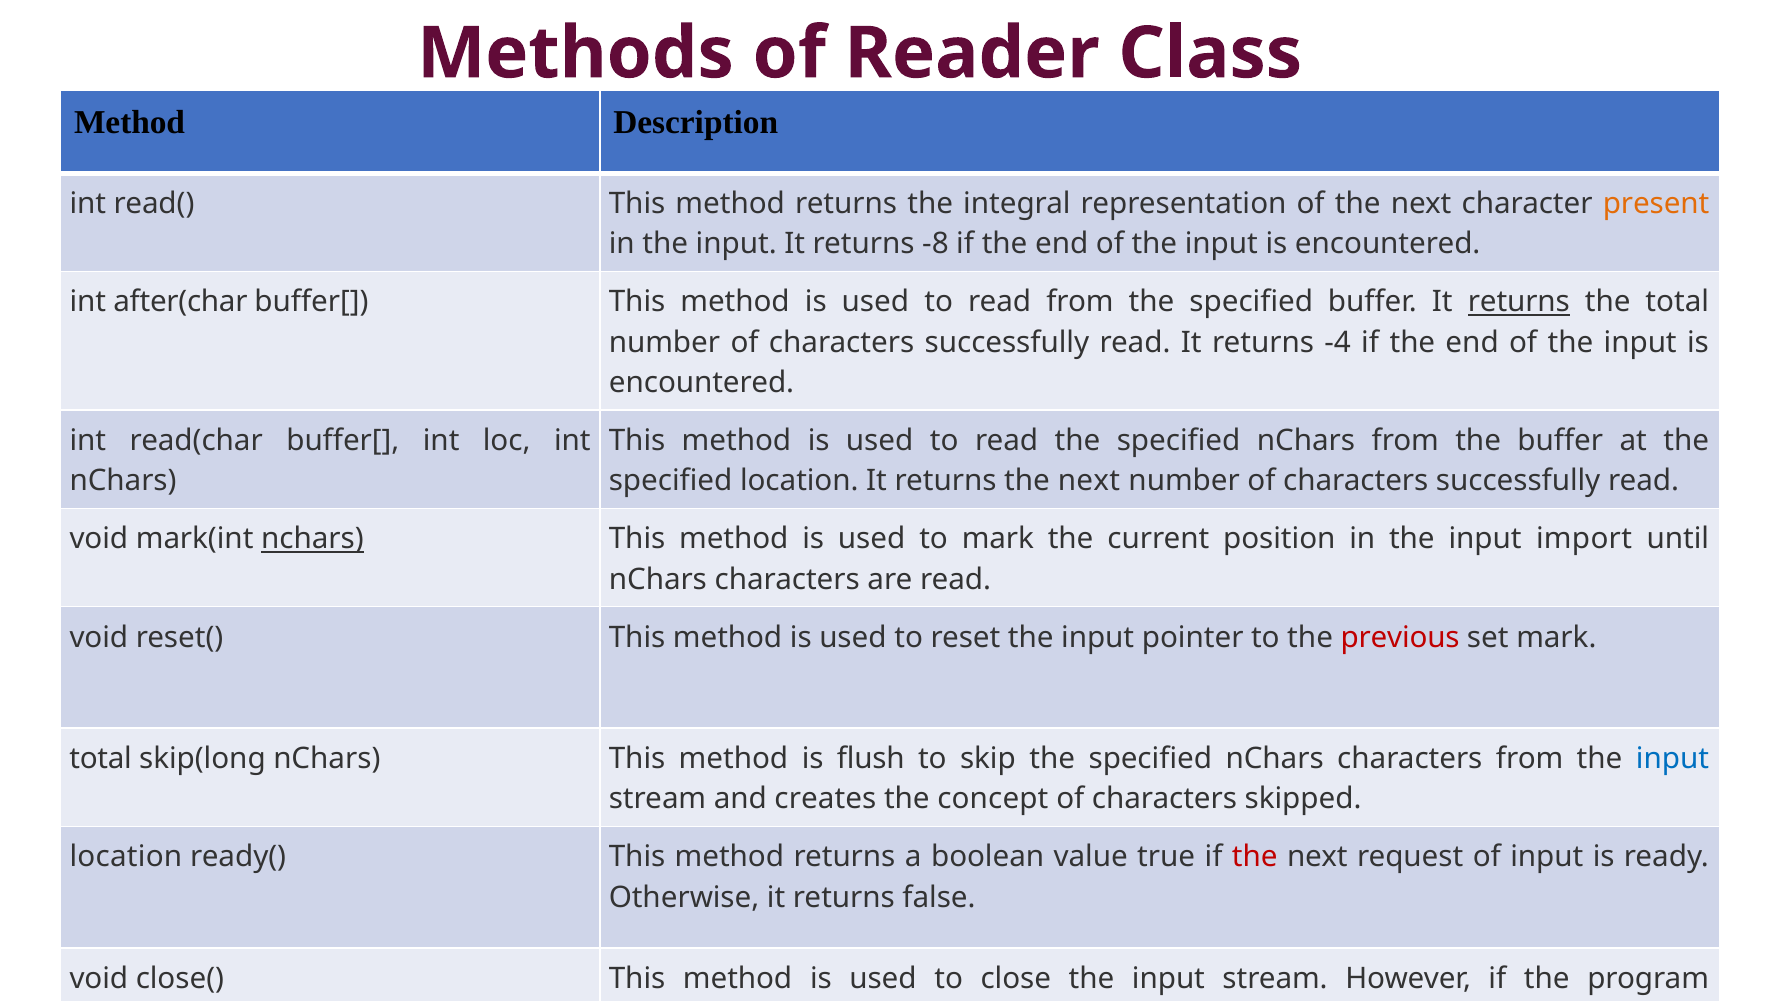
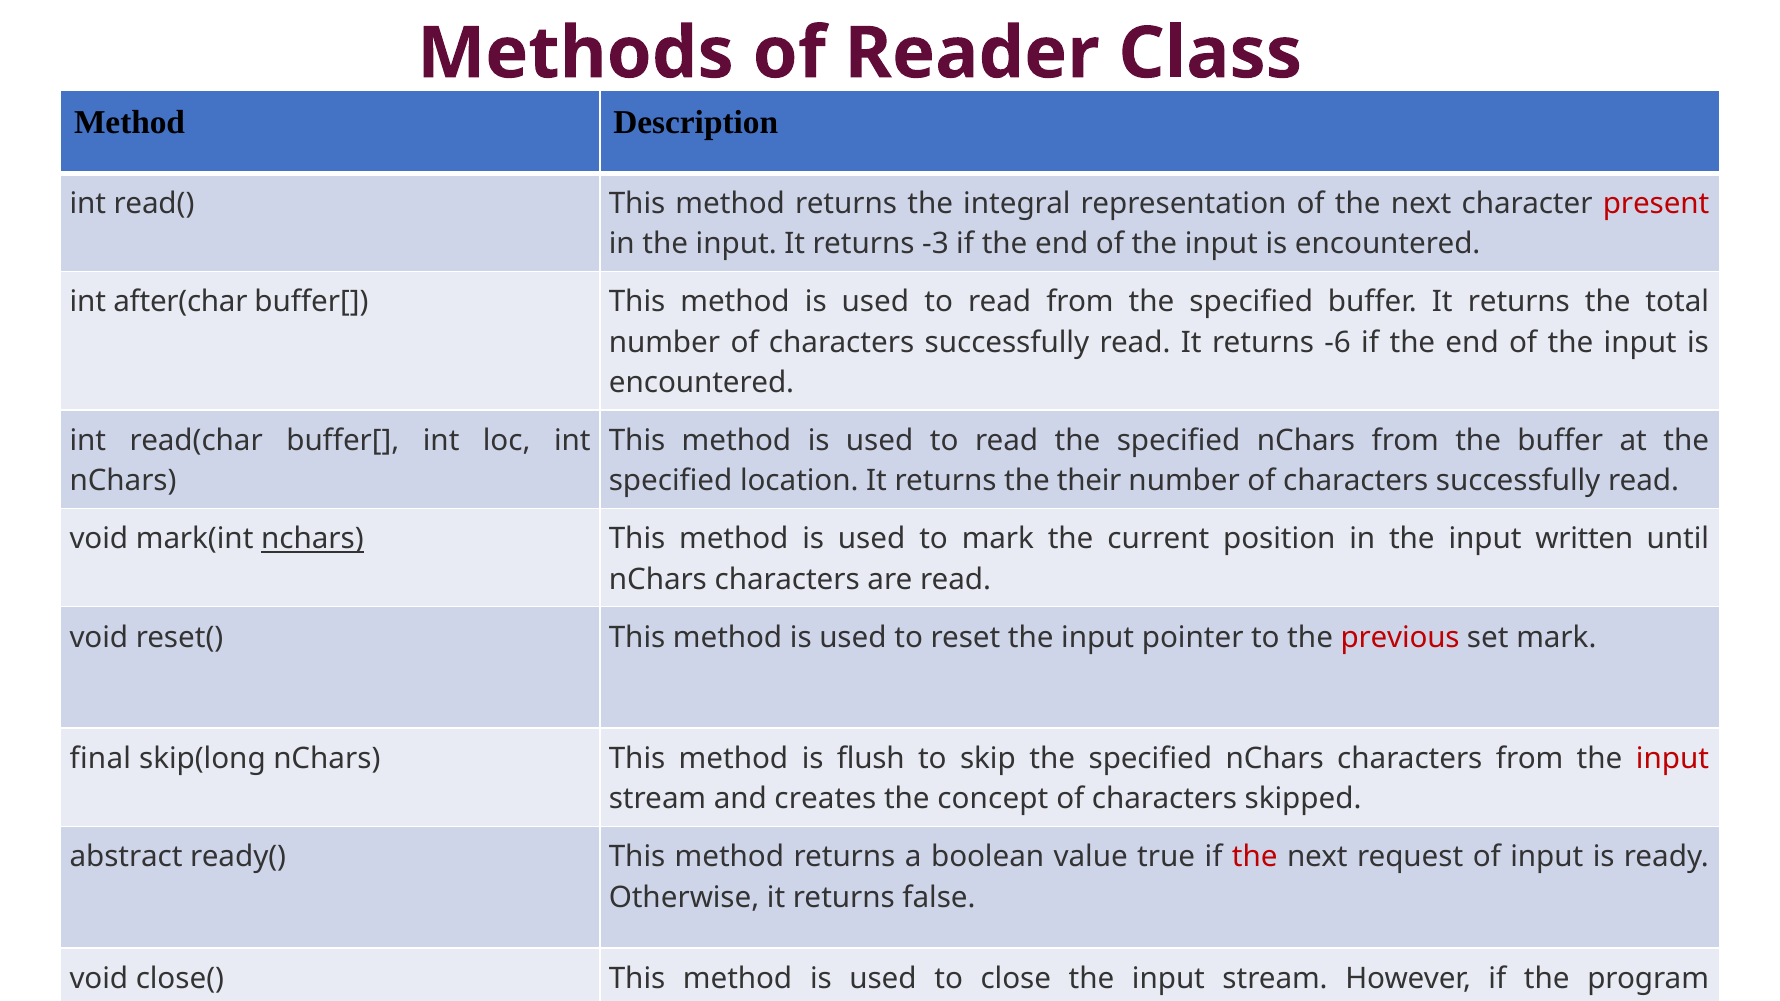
present colour: orange -> red (1656, 204)
-8: -8 -> -3 (935, 244)
returns underline: present -> none (1519, 302)
-4: -4 -> -6 (1338, 343)
returns the next: next -> their (1089, 481)
import: import -> written (1584, 539)
total: total -> final (100, 759)
input colour: blue -> red (1672, 759)
location: location -> abstract (126, 857)
